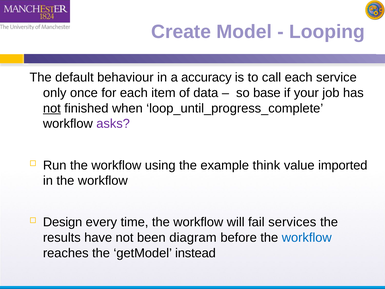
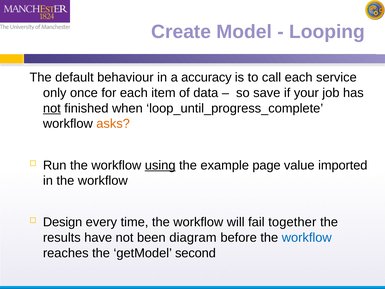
base: base -> save (267, 93)
asks colour: purple -> orange (113, 124)
using underline: none -> present (160, 165)
think: think -> page (267, 165)
services: services -> together (292, 222)
instead: instead -> second (195, 253)
